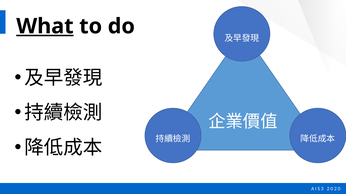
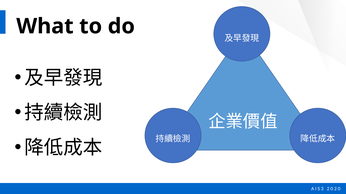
What underline: present -> none (45, 26)
